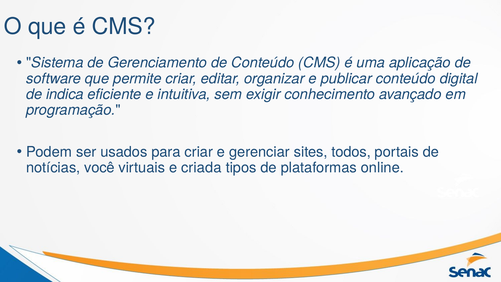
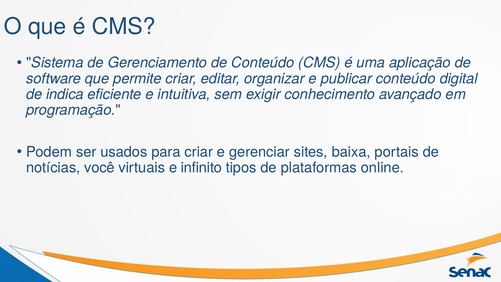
todos: todos -> baixa (351, 152)
criada: criada -> infinito (201, 168)
